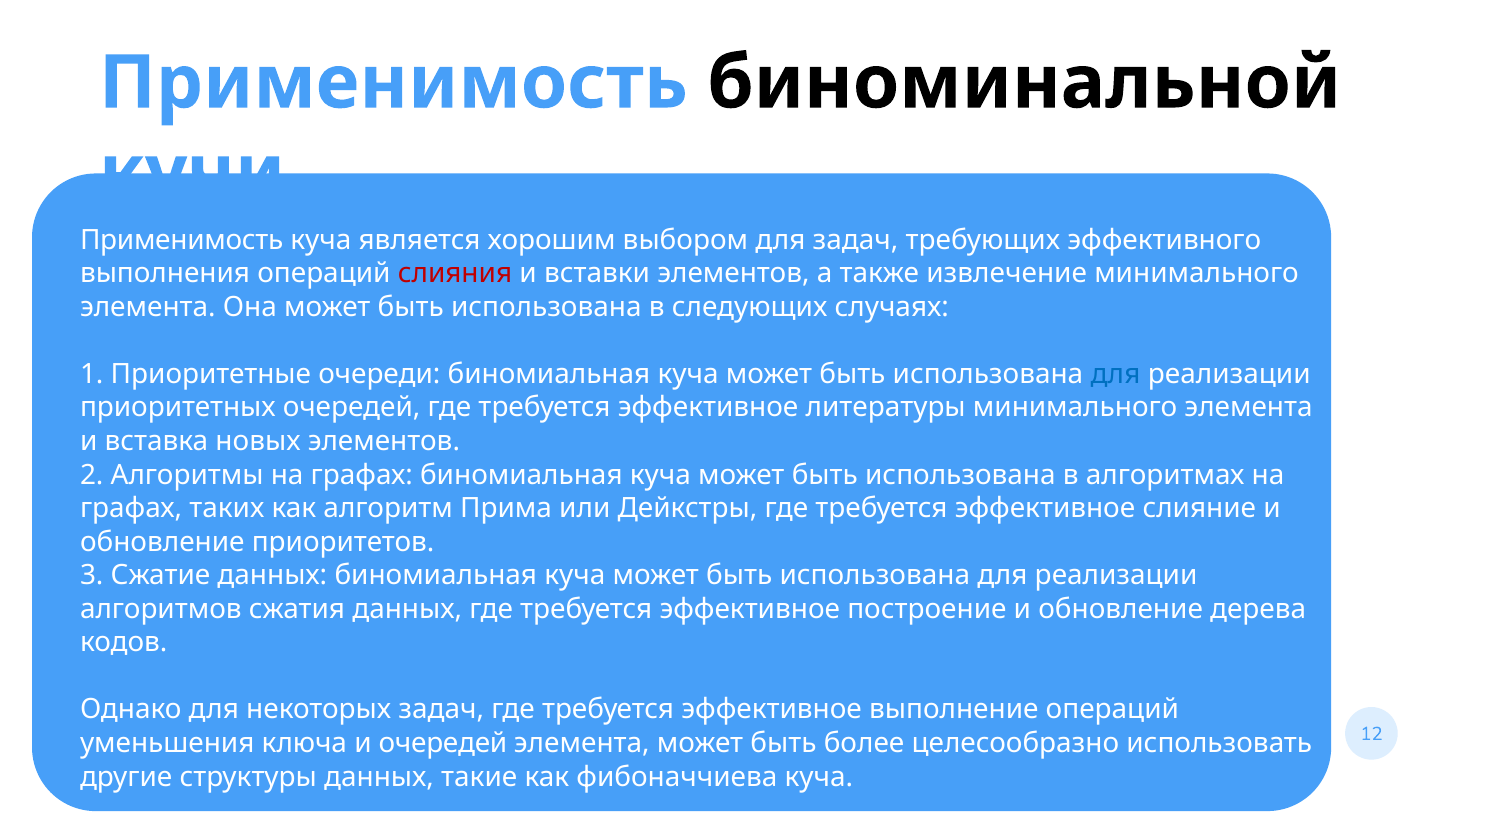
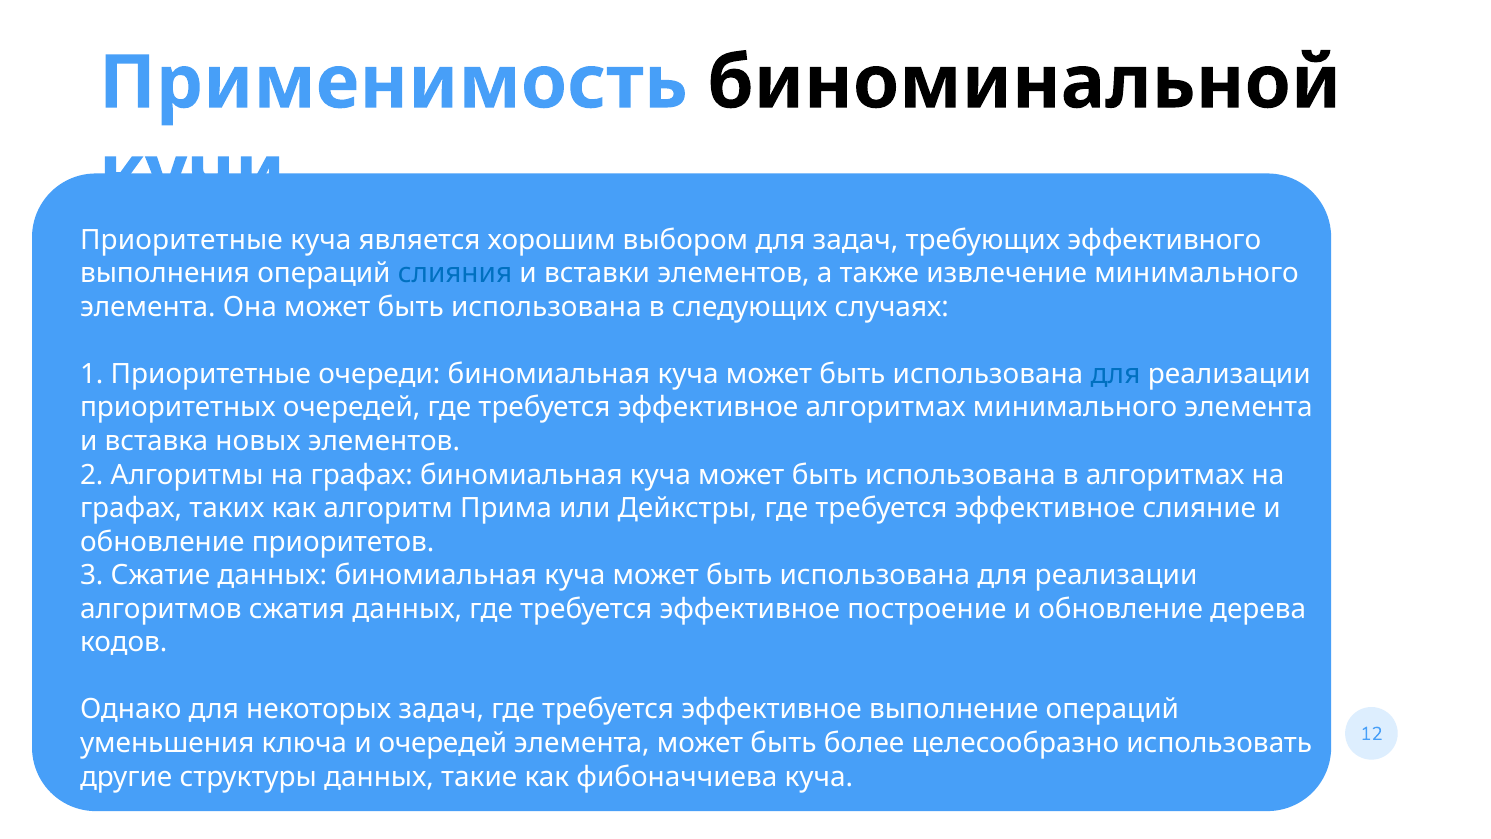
Применимость: Применимость -> Приоритетные (181, 240)
слияния colour: red -> blue (455, 273)
эффективное литературы: литературы -> алгоритмах (886, 408)
